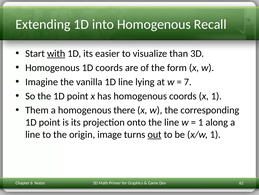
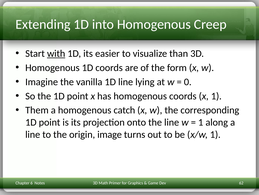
Recall: Recall -> Creep (210, 24)
7: 7 -> 0 (188, 82)
there: there -> catch (124, 110)
out underline: present -> none (155, 134)
